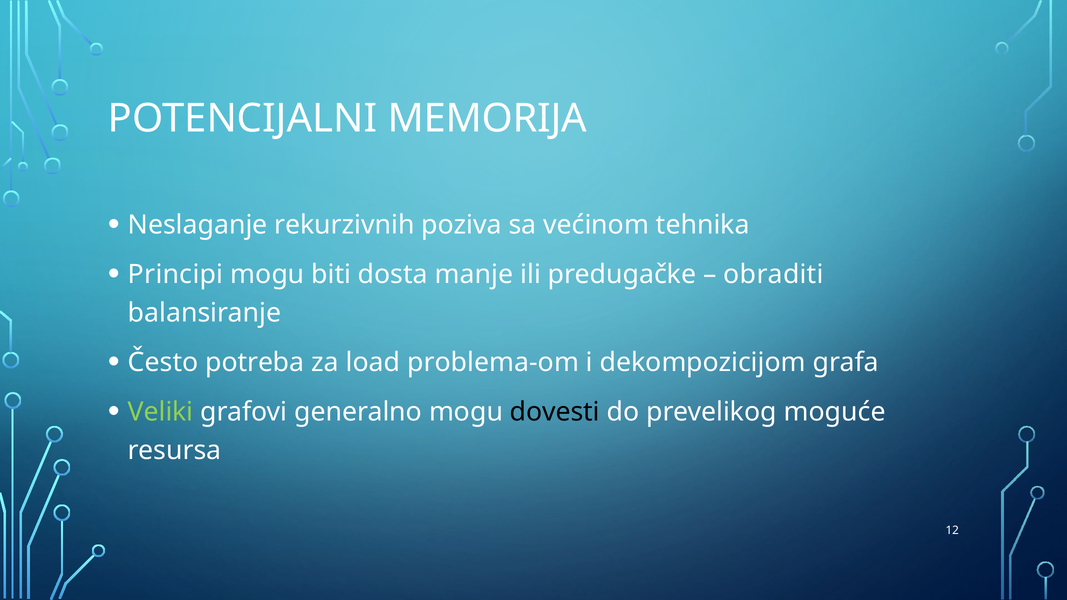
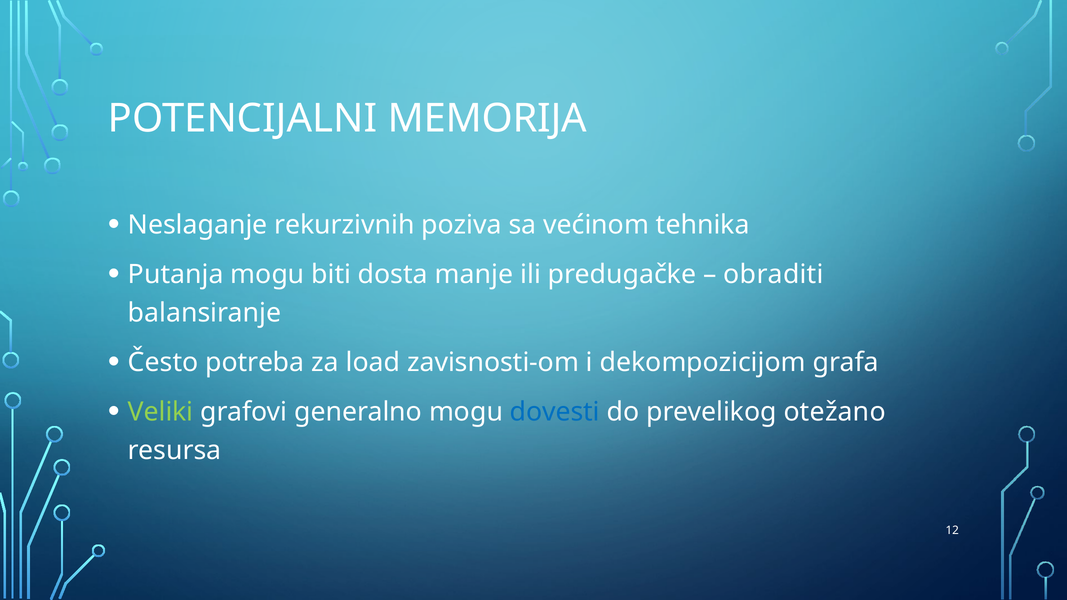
Principi: Principi -> Putanja (176, 275)
problema-om: problema-om -> zavisnosti-om (493, 363)
dovesti colour: black -> blue (555, 412)
moguće: moguće -> otežano (835, 412)
